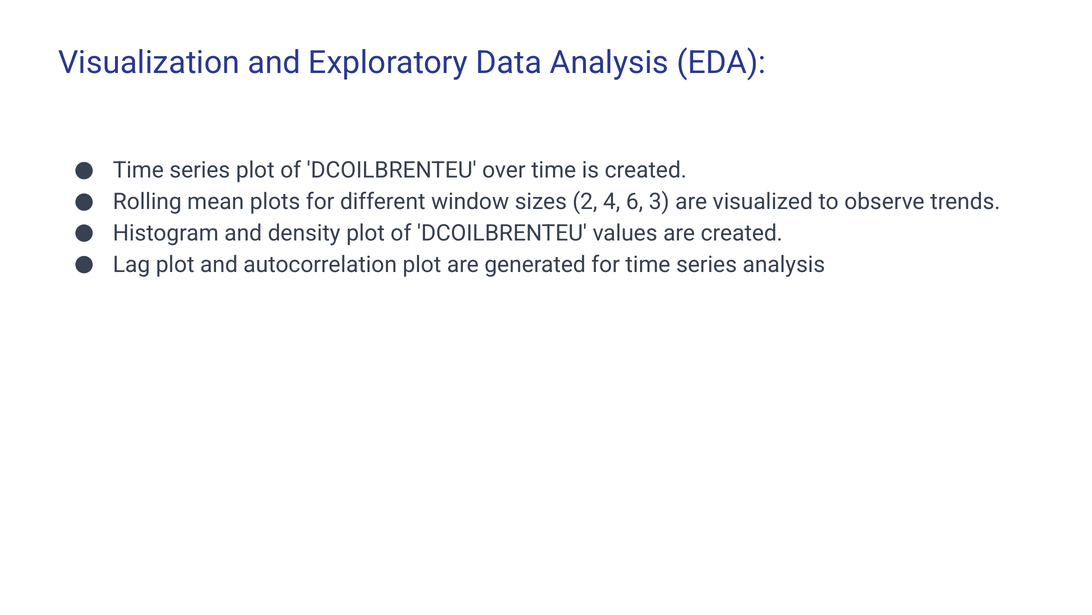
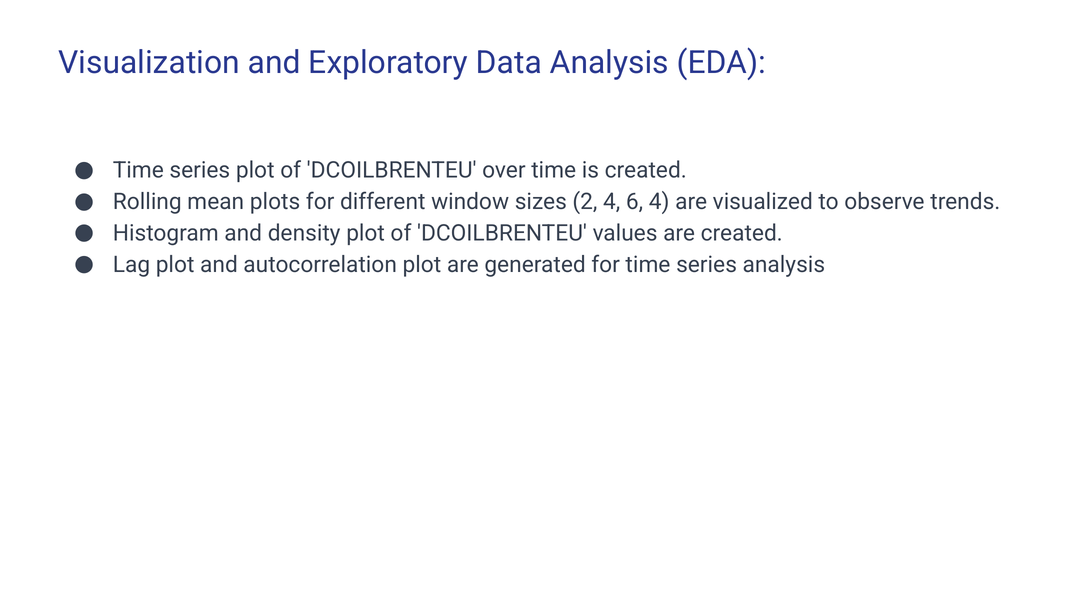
6 3: 3 -> 4 (659, 202)
